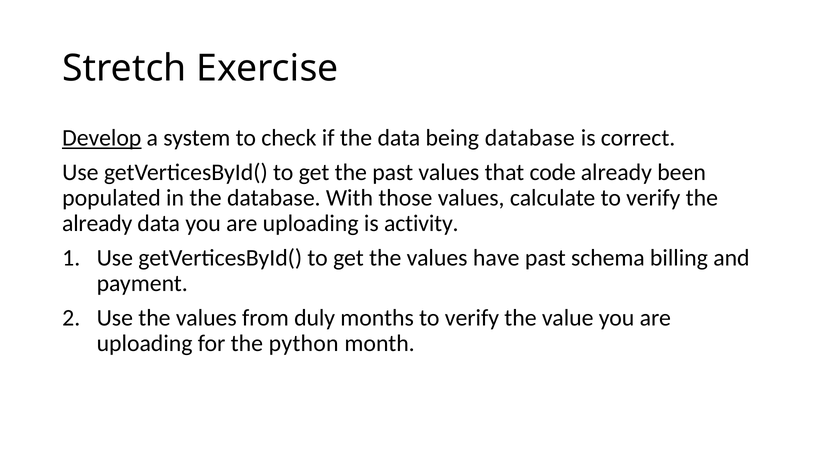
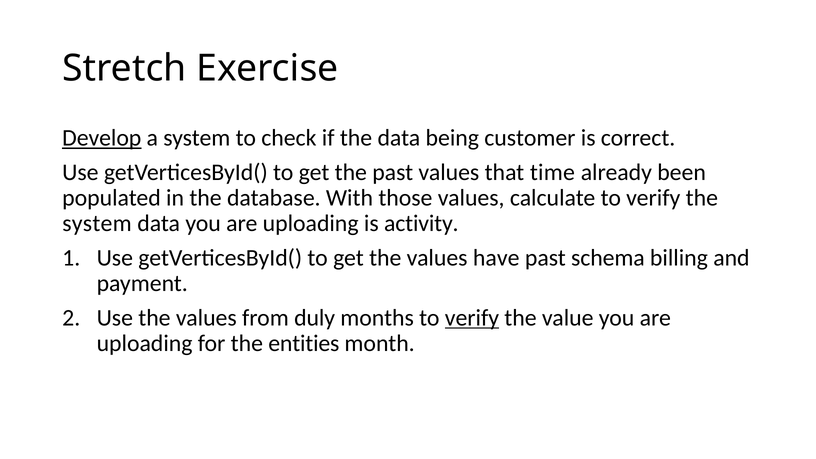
being database: database -> customer (530, 138)
code: code -> time (552, 172)
already: already -> system (97, 224)
verify underline: none -> present (472, 318)
python: python -> entities (304, 343)
